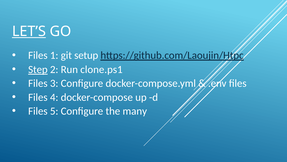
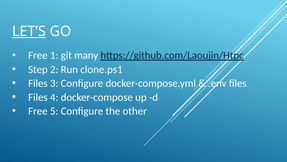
Files: Files -> Free (38, 55)
setup: setup -> many (86, 55)
Step underline: present -> none (38, 69)
Files: Files -> Free (38, 111)
many: many -> other (135, 111)
